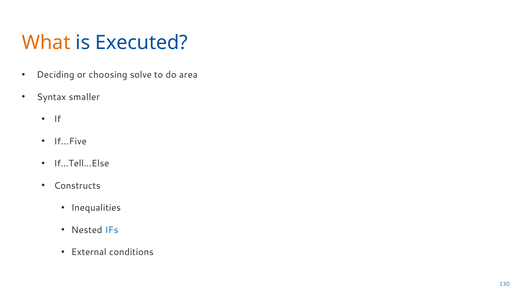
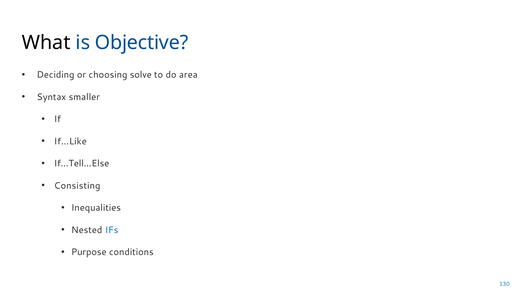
What colour: orange -> black (46, 43)
Executed: Executed -> Objective (142, 43)
If…Five: If…Five -> If…Like (70, 141)
Constructs: Constructs -> Consisting (77, 186)
External: External -> Purpose (89, 252)
